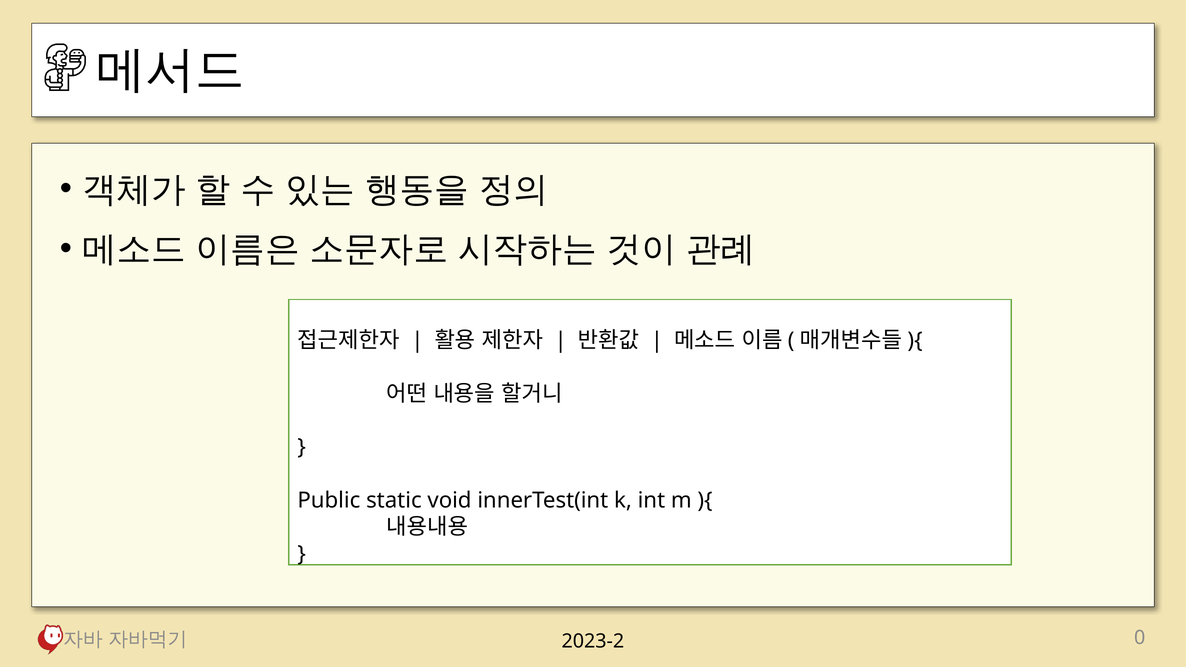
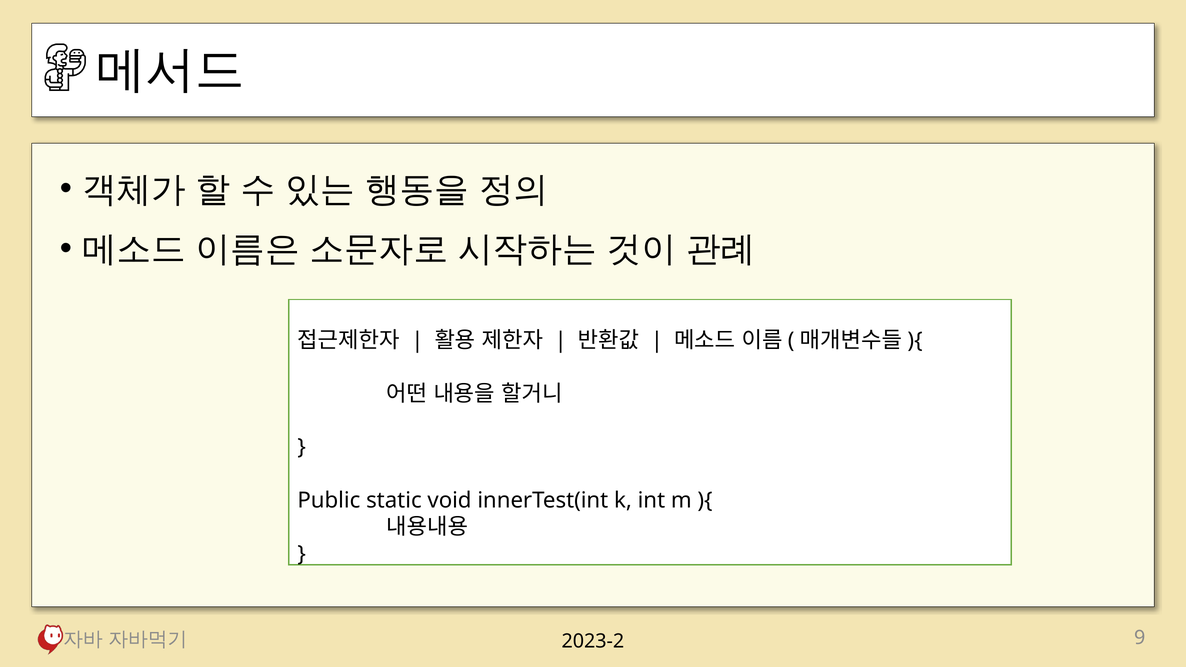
0: 0 -> 9 (1140, 638)
